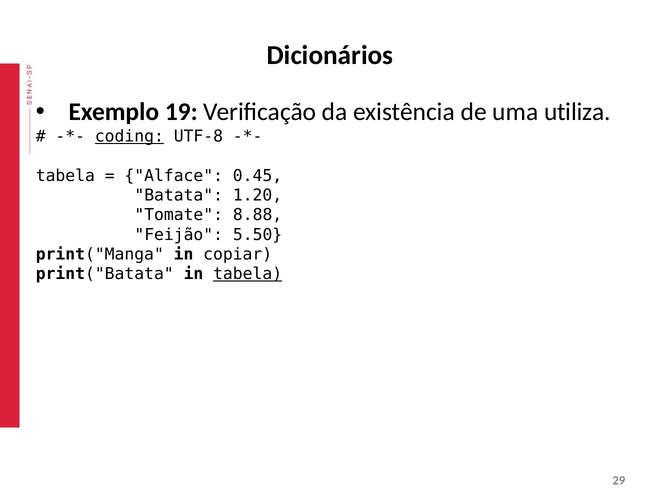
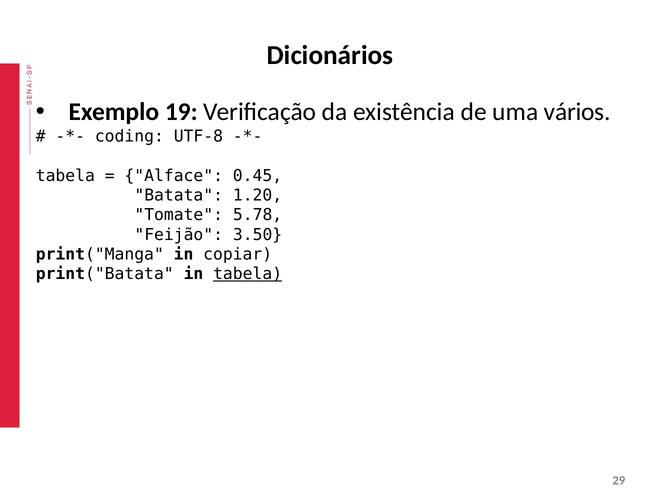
utiliza: utiliza -> vários (577, 112)
coding underline: present -> none (129, 137)
8.88: 8.88 -> 5.78 (258, 215)
5.50: 5.50 -> 3.50 (258, 235)
